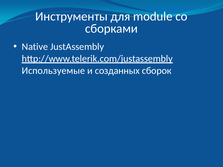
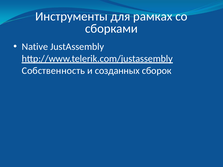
module: module -> рамках (153, 16)
Используемые: Используемые -> Собственность (53, 71)
